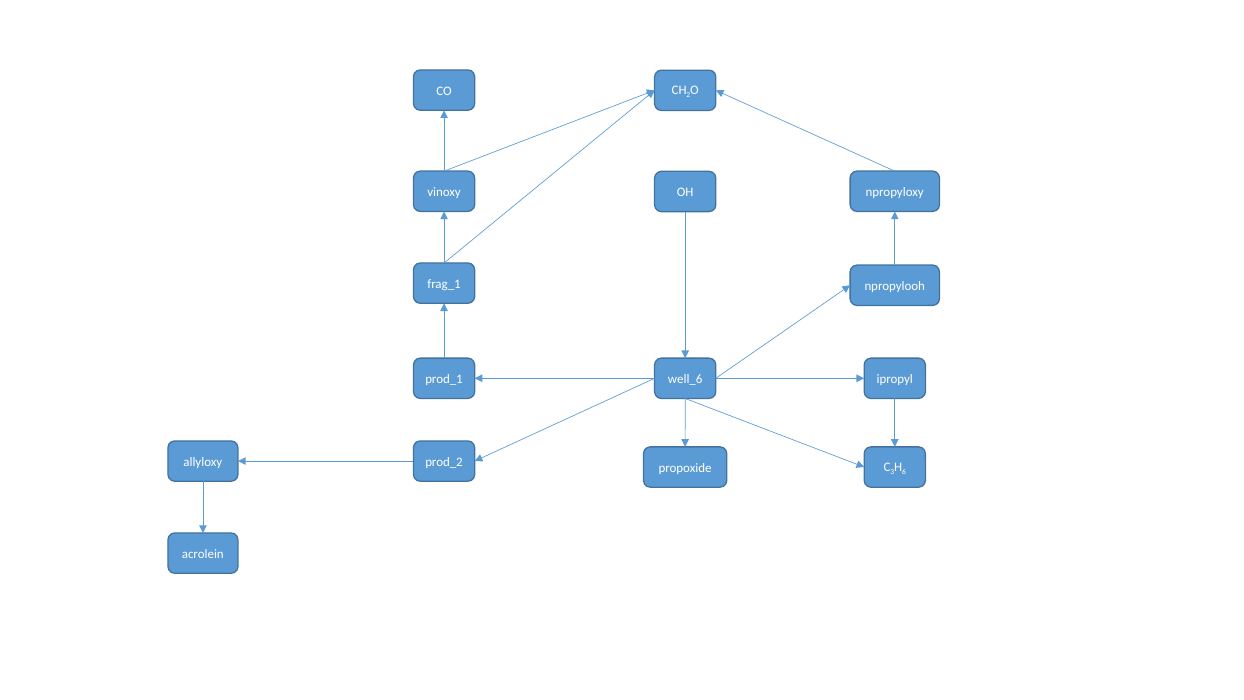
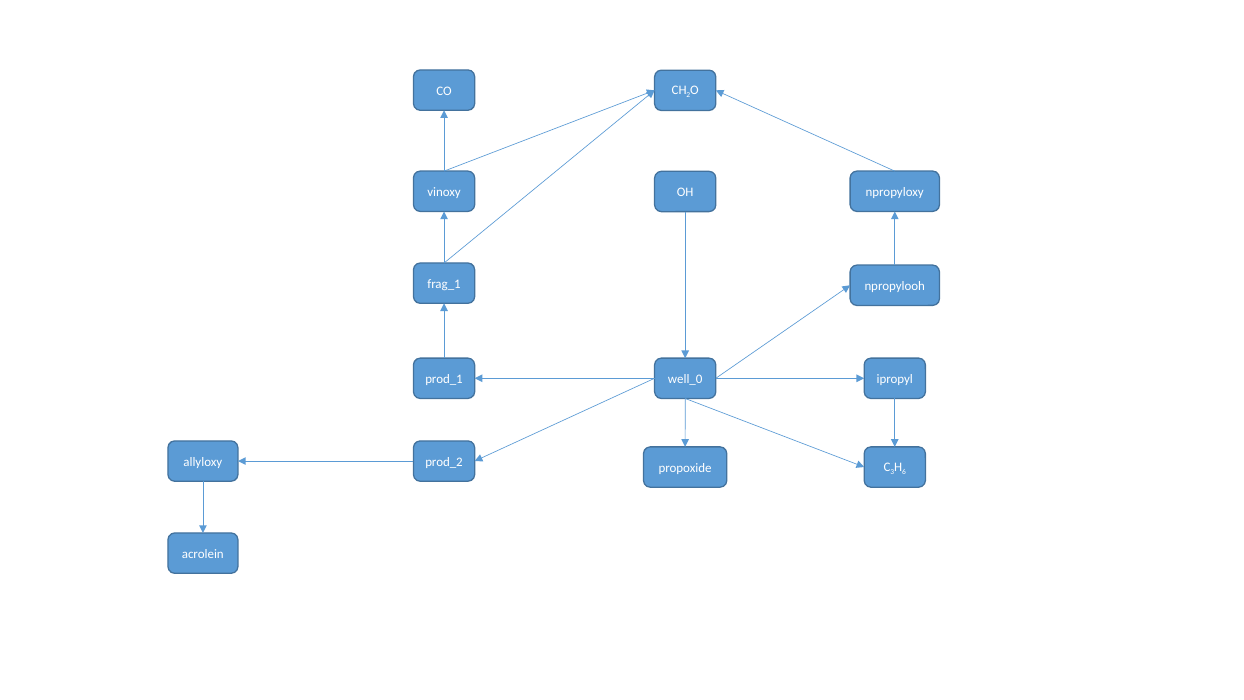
well_6: well_6 -> well_0 (685, 379)
